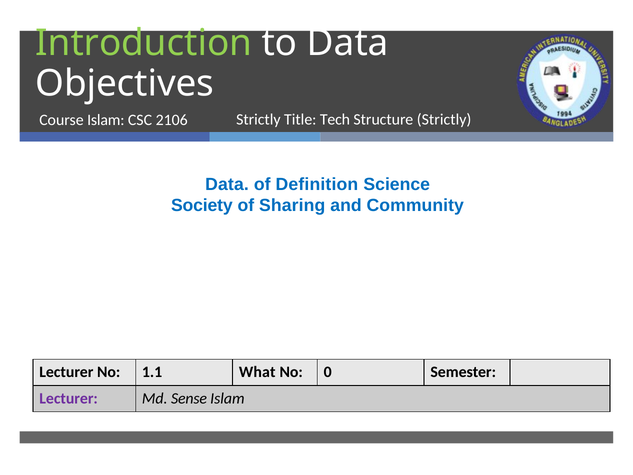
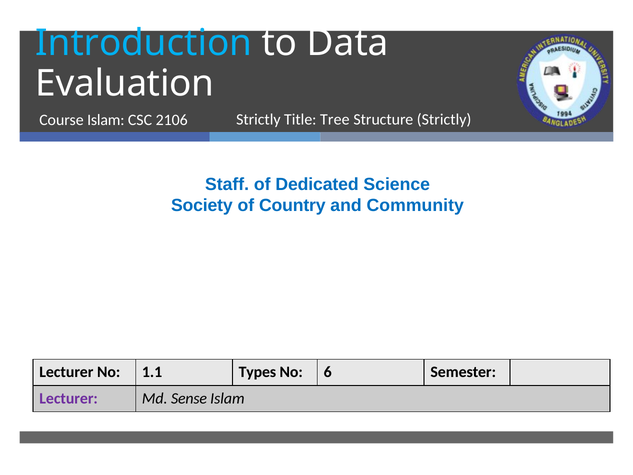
Introduction colour: light green -> light blue (144, 43)
Objectives: Objectives -> Evaluation (125, 84)
Tech: Tech -> Tree (335, 119)
Data: Data -> Staff (227, 184)
Definition: Definition -> Dedicated (317, 184)
Sharing: Sharing -> Country (292, 205)
What: What -> Types (257, 372)
0: 0 -> 6 (328, 372)
